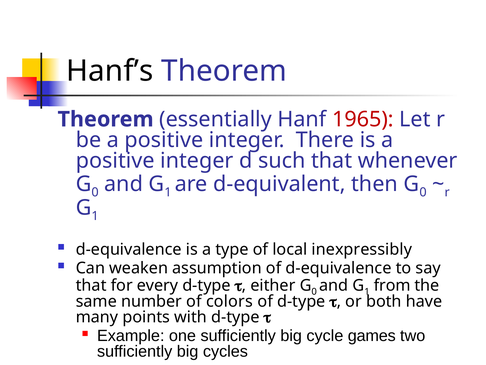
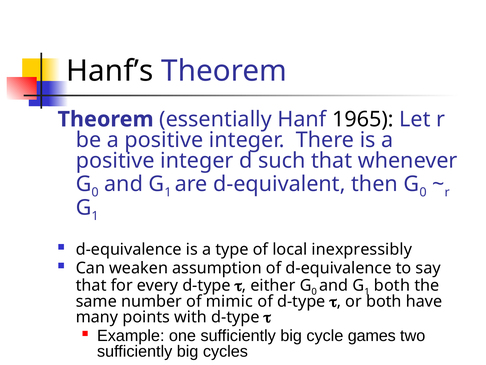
1965 colour: red -> black (363, 119)
from: from -> both (392, 285)
colors: colors -> mimic (229, 301)
